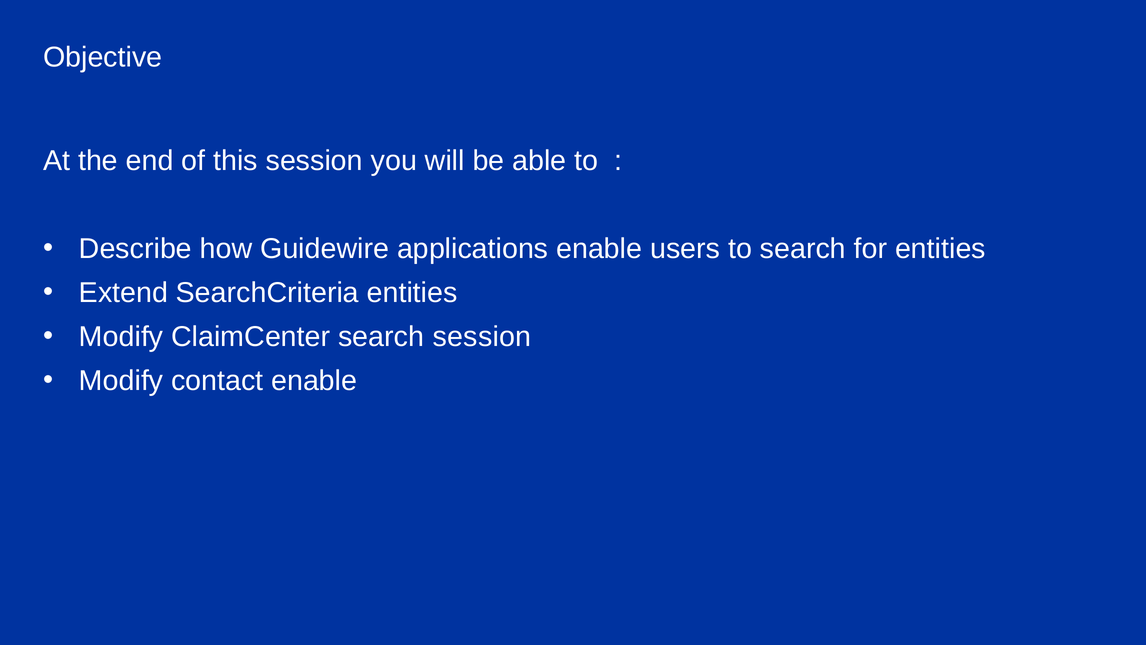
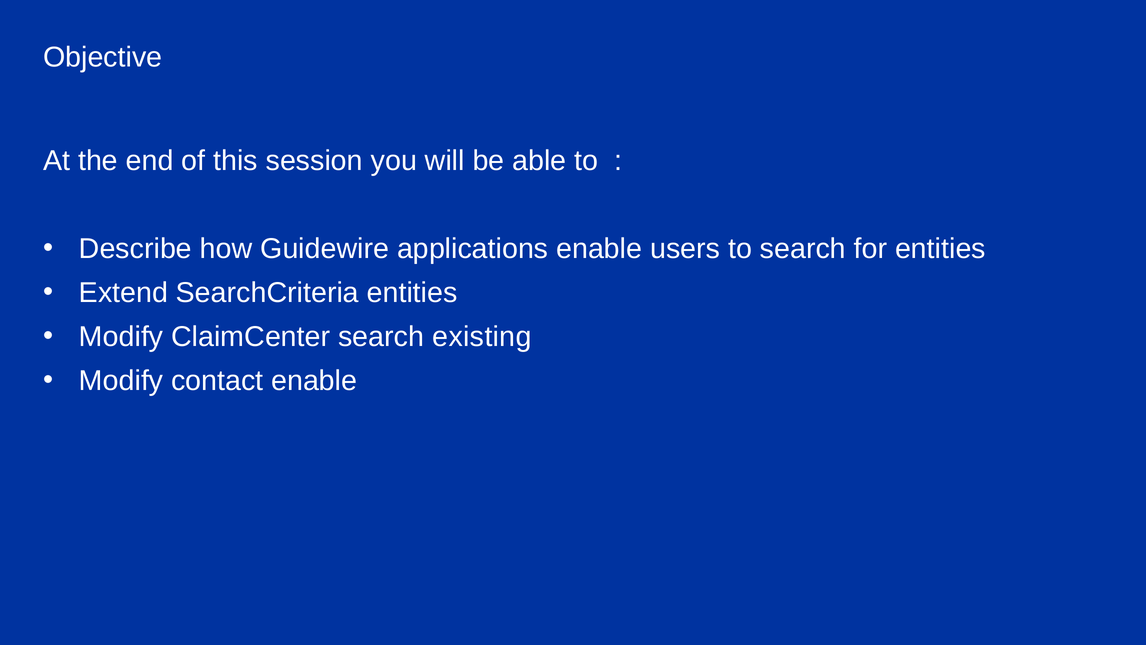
search session: session -> existing (482, 336)
